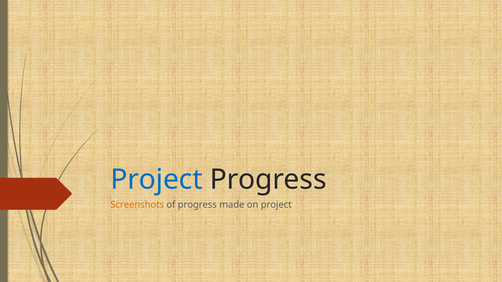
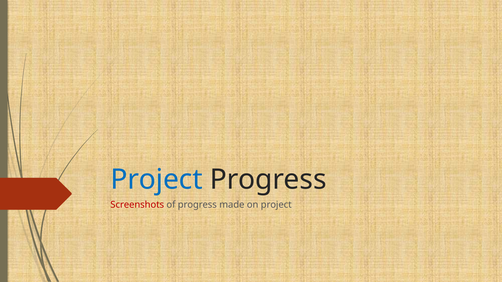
Screenshots colour: orange -> red (137, 205)
